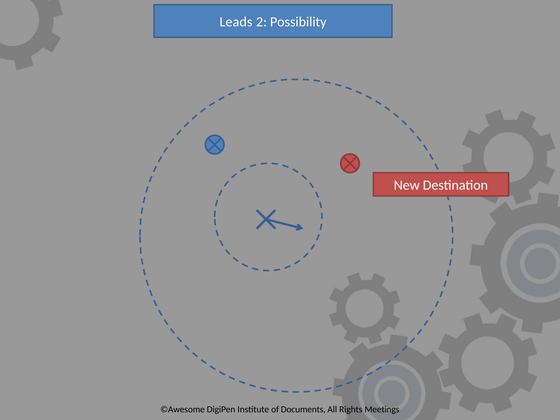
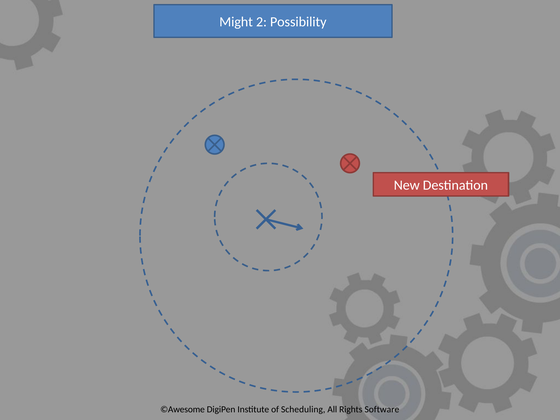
Leads: Leads -> Might (236, 22)
Documents: Documents -> Scheduling (303, 409)
Meetings: Meetings -> Software (382, 409)
